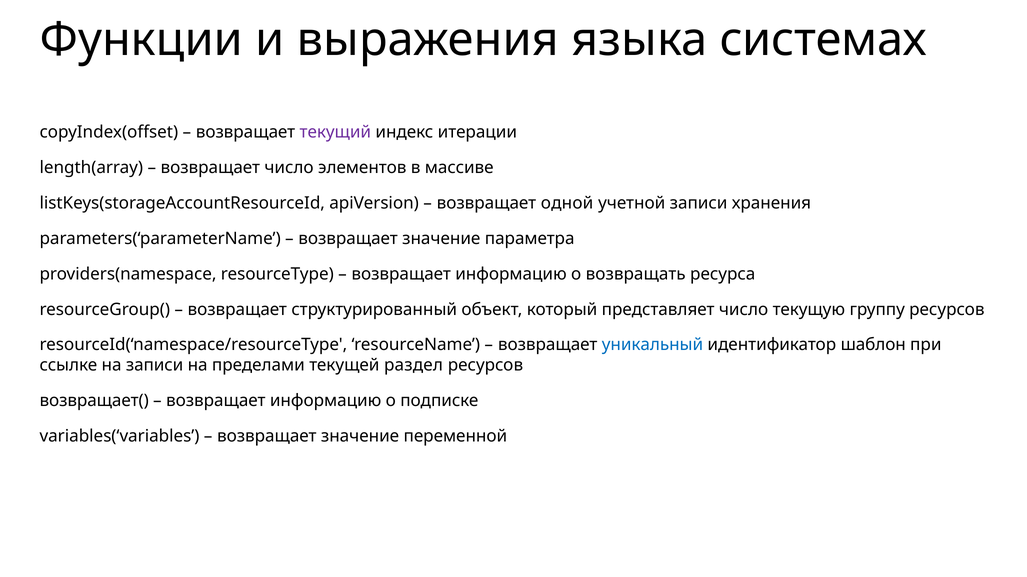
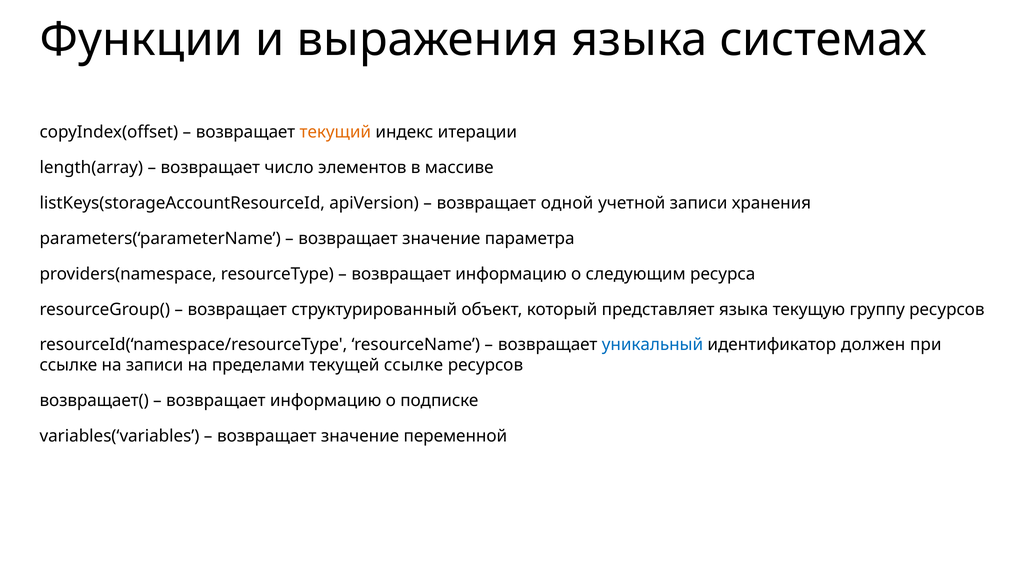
текущий colour: purple -> orange (335, 132)
возвращать: возвращать -> следующим (636, 274)
представляет число: число -> языка (744, 310)
шаблон: шаблон -> должен (873, 345)
текущей раздел: раздел -> ссылке (414, 366)
